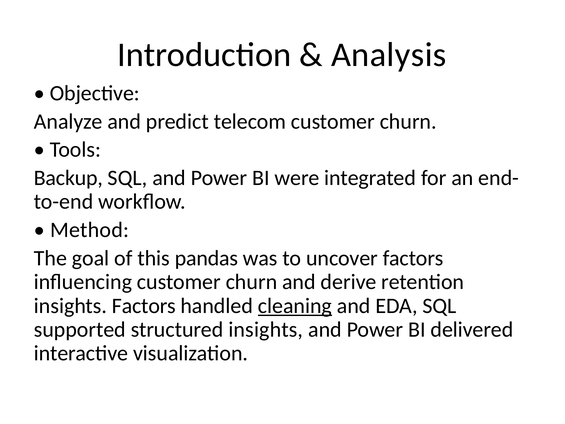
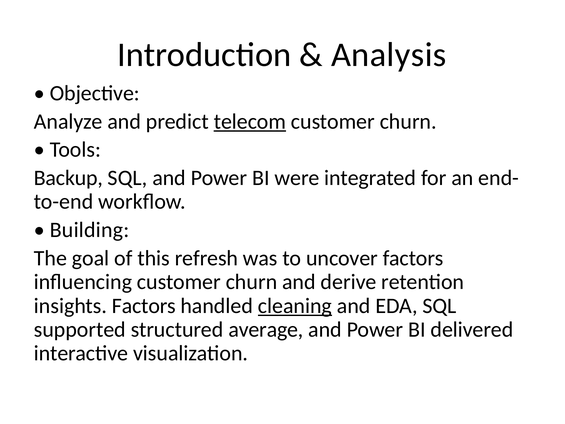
telecom underline: none -> present (250, 121)
Method: Method -> Building (90, 230)
pandas: pandas -> refresh (206, 258)
structured insights: insights -> average (266, 329)
